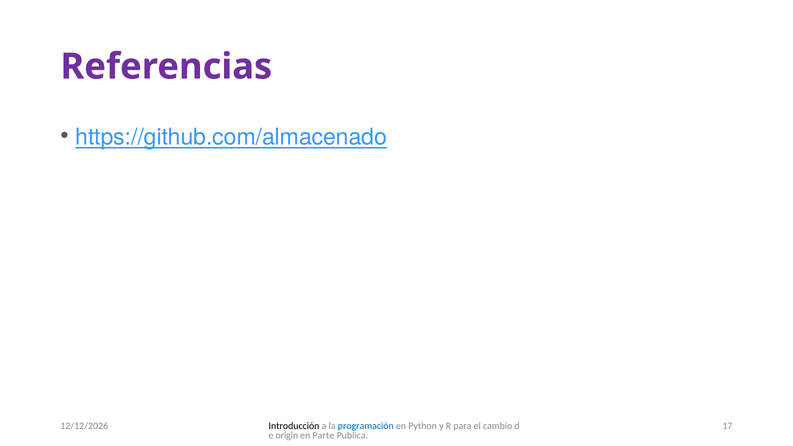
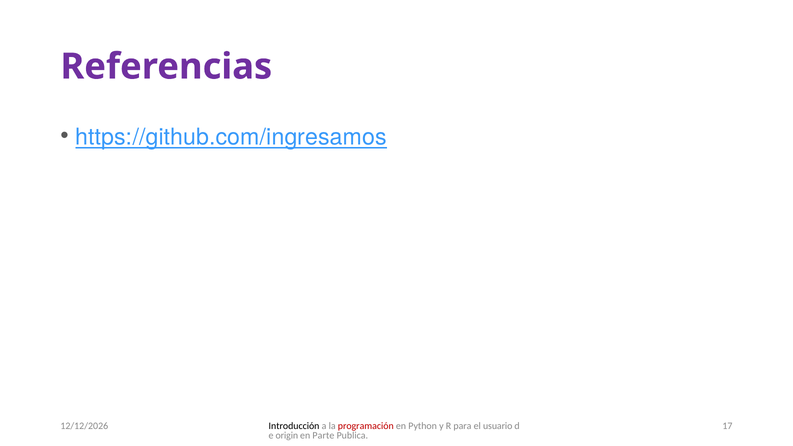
https://github.com/almacenado: https://github.com/almacenado -> https://github.com/ingresamos (231, 137)
programación colour: blue -> red (366, 426)
cambio: cambio -> usuario (498, 426)
